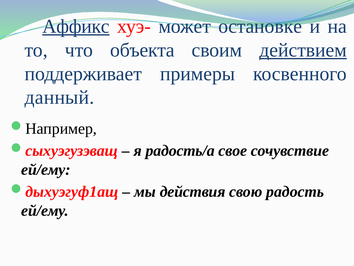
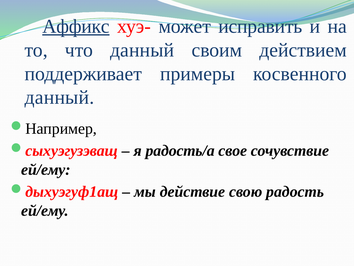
остановке: остановке -> исправить (260, 26)
что объекта: объекта -> данный (142, 50)
действием underline: present -> none (303, 50)
действия: действия -> действие (192, 191)
